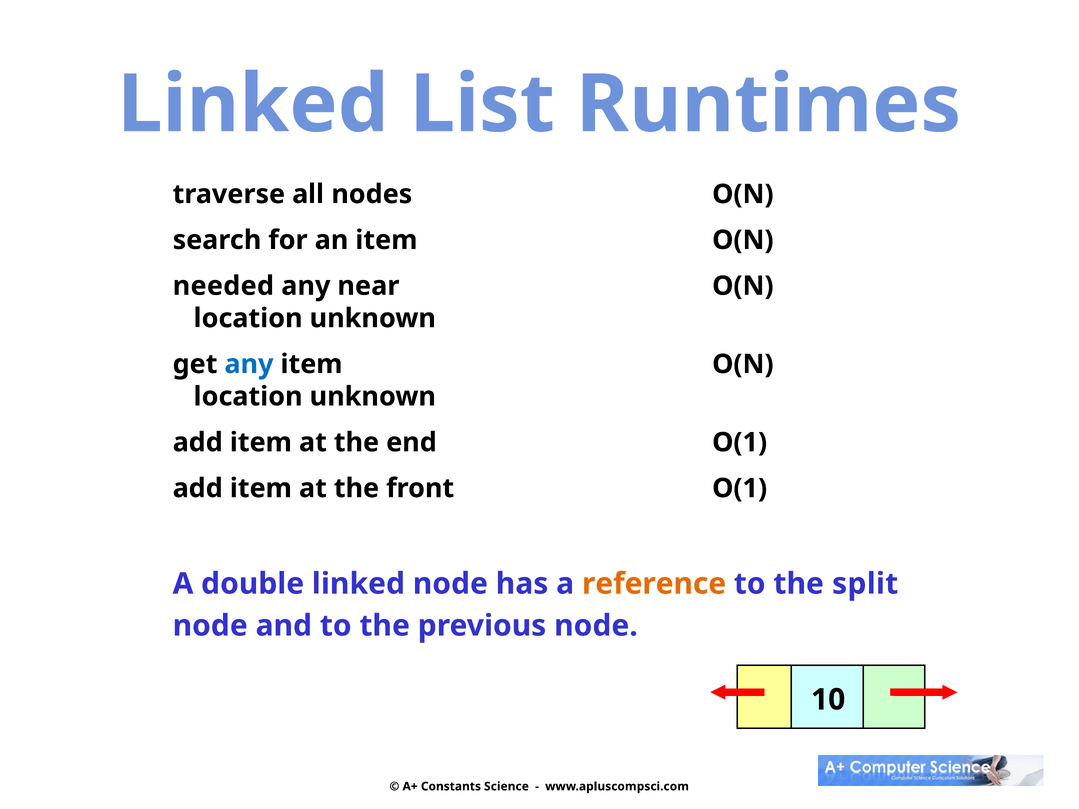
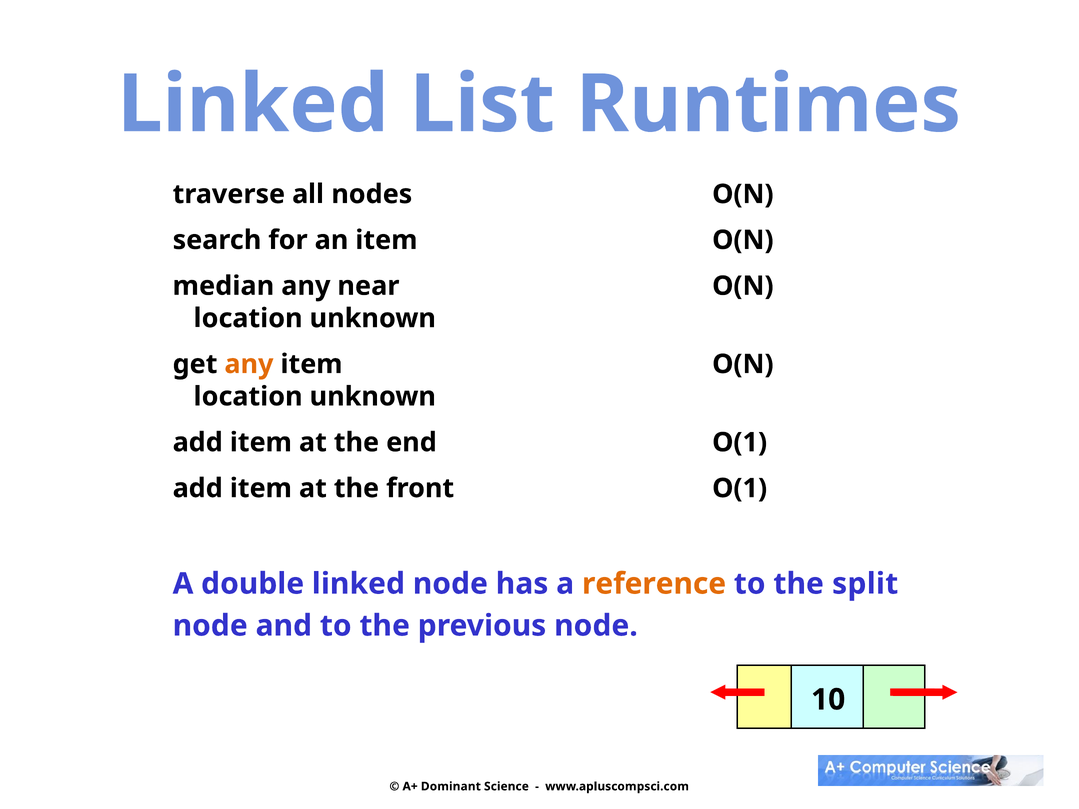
needed: needed -> median (223, 286)
any colour: blue -> orange (249, 364)
Constants: Constants -> Dominant (451, 787)
